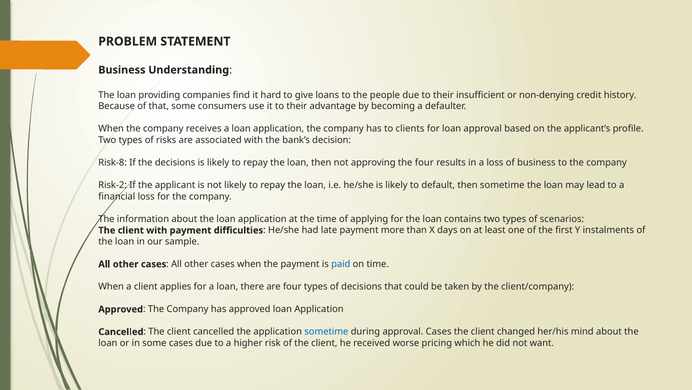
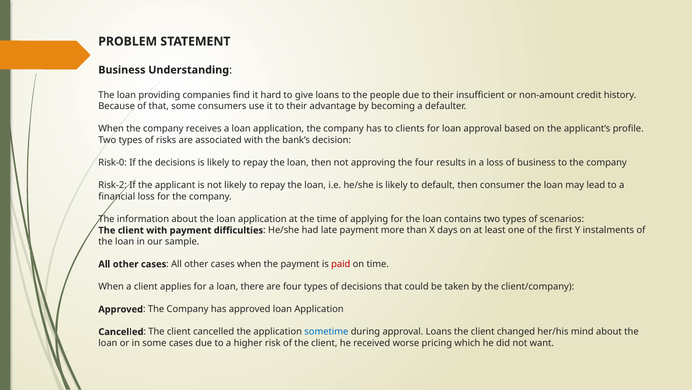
non-denying: non-denying -> non-amount (547, 95)
Risk-8: Risk-8 -> Risk-0 (113, 162)
then sometime: sometime -> consumer (502, 185)
paid colour: blue -> red (341, 264)
approval Cases: Cases -> Loans (439, 331)
